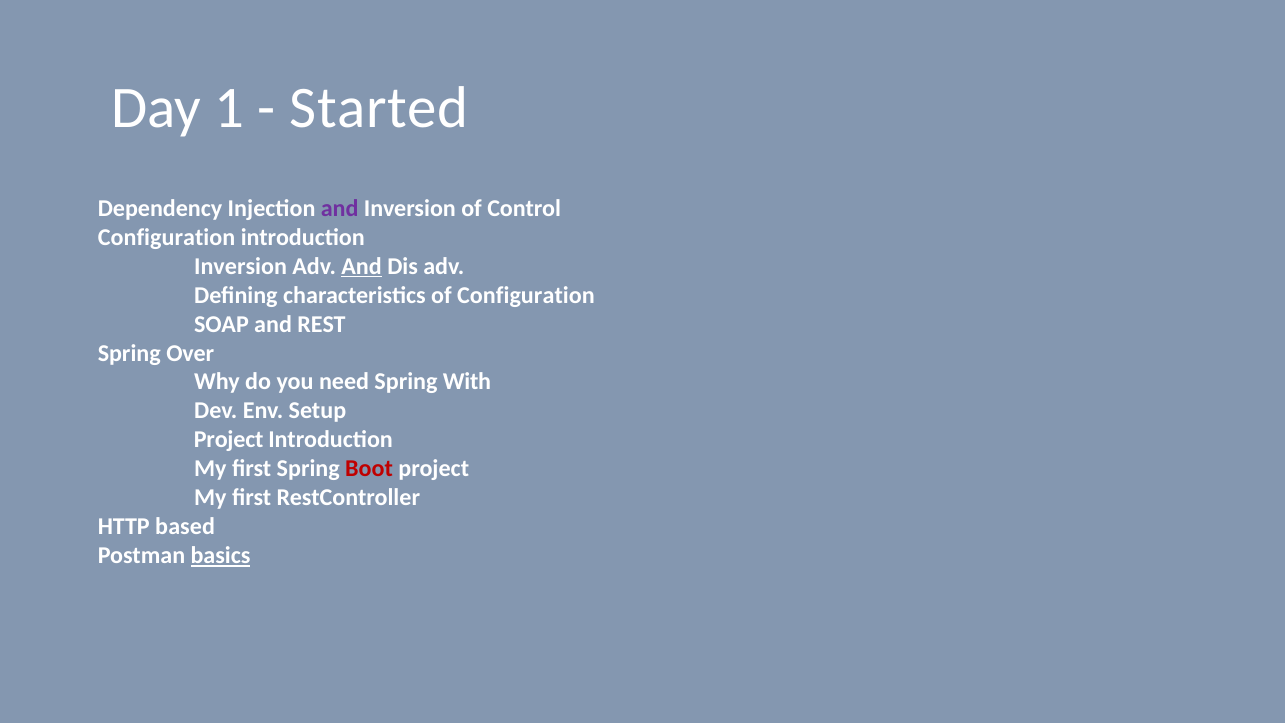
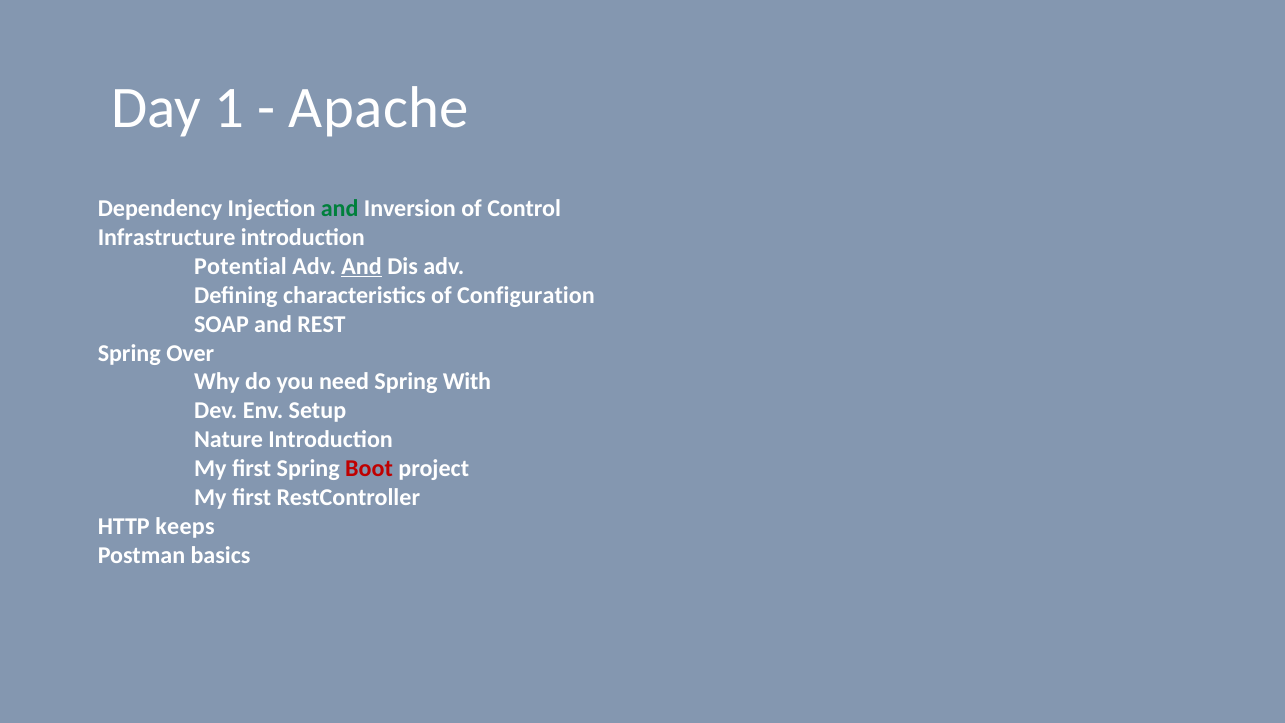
Started: Started -> Apache (379, 108)
and colour: purple -> green (340, 208)
Configuration: Configuration -> Infrastructure (167, 237)
Inversion: Inversion -> Potential (240, 266)
Project: Project -> Nature (229, 440)
based: based -> keeps (185, 526)
basics underline: present -> none (221, 555)
